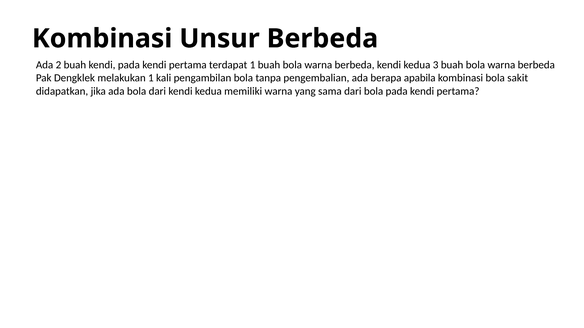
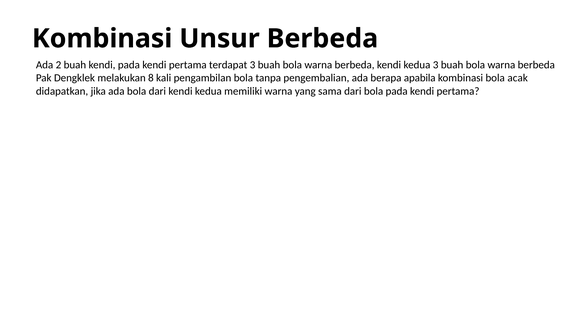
terdapat 1: 1 -> 3 (253, 65)
melakukan 1: 1 -> 8 (151, 78)
sakit: sakit -> acak (518, 78)
